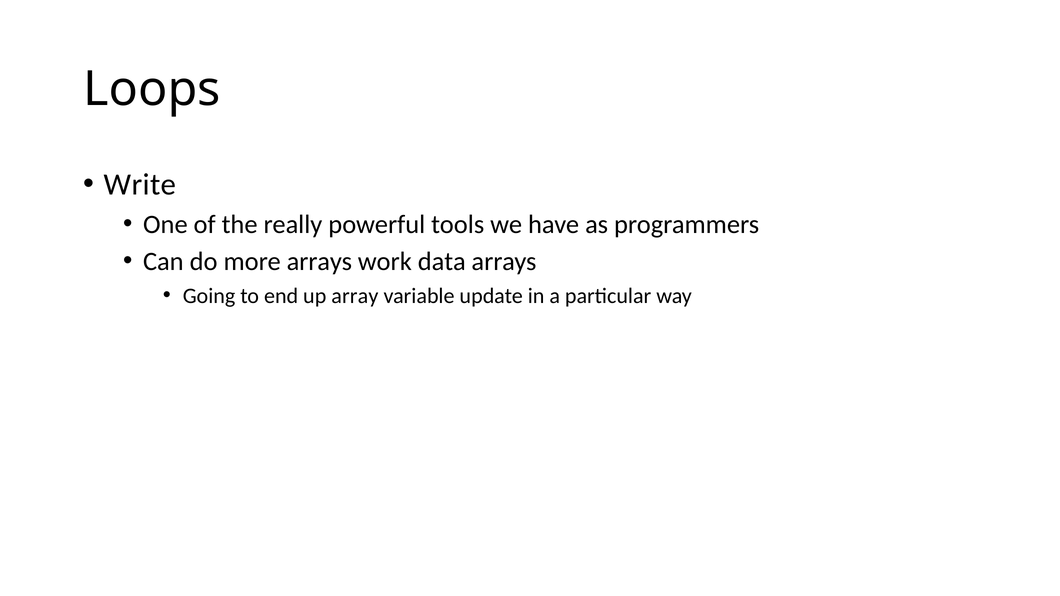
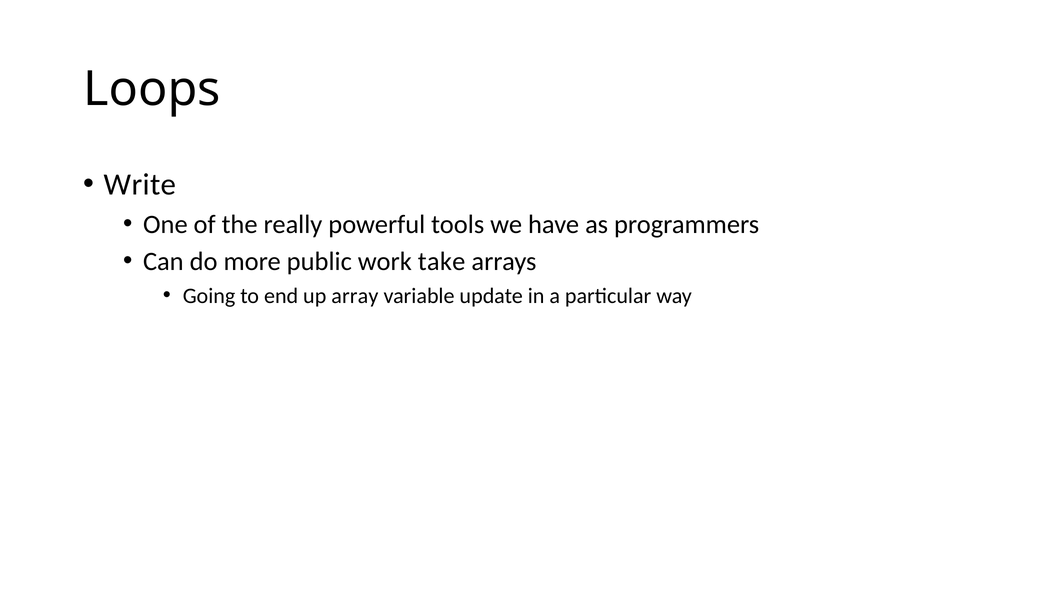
more arrays: arrays -> public (319, 262)
data: data -> take (442, 262)
